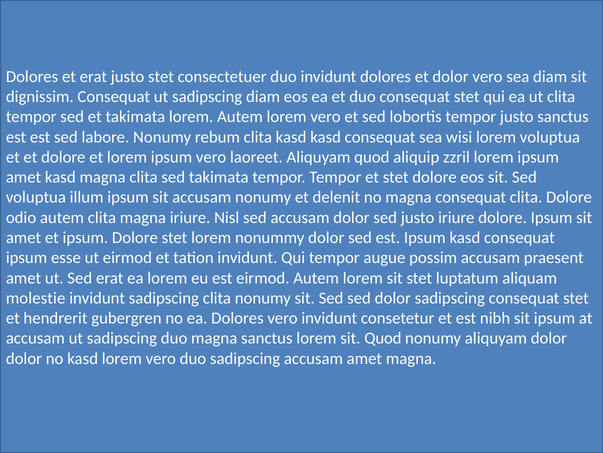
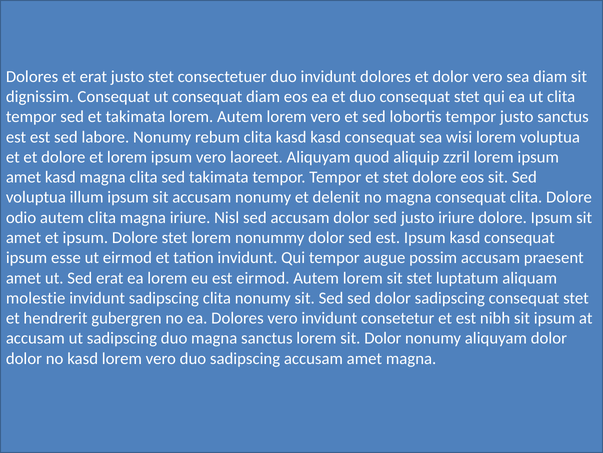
Consequat ut sadipscing: sadipscing -> consequat (207, 97)
sit Quod: Quod -> Dolor (383, 338)
